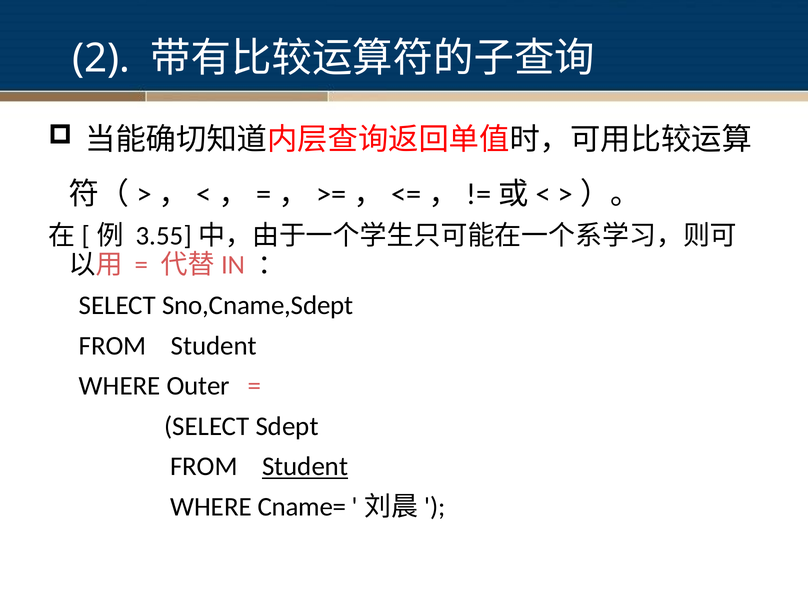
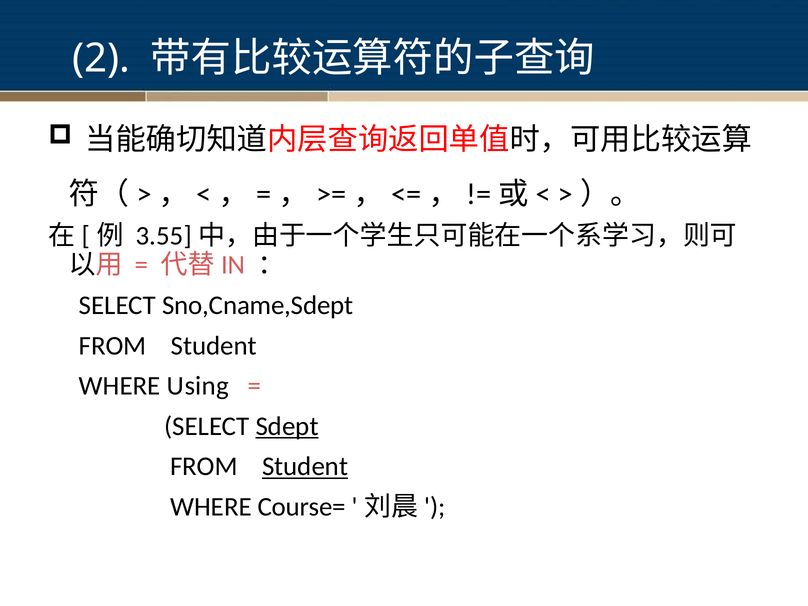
Outer: Outer -> Using (198, 386)
Sdept underline: none -> present (287, 426)
Cname=: Cname= -> Course= (302, 507)
